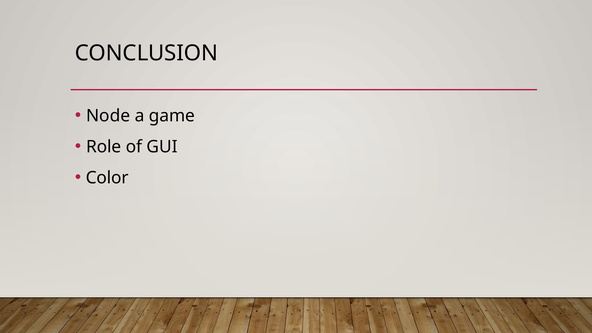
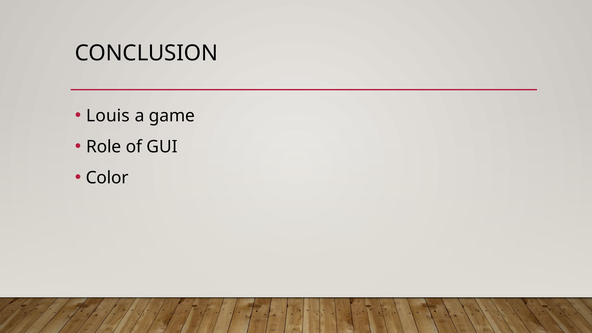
Node: Node -> Louis (108, 116)
